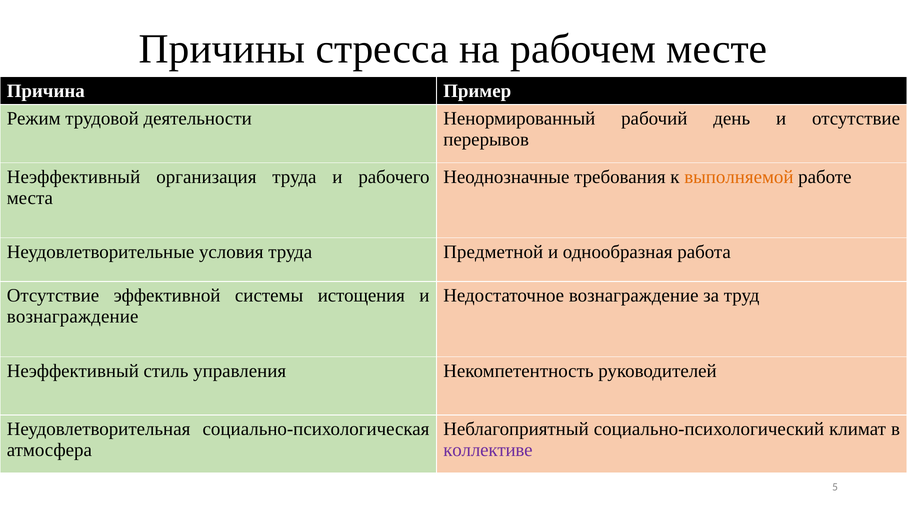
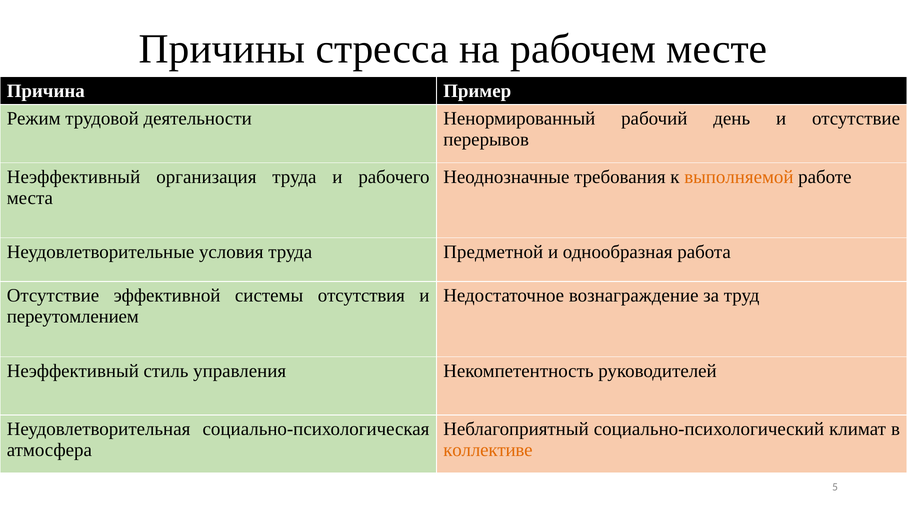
истощения: истощения -> отсутствия (361, 296)
вознаграждение: вознаграждение -> переутомлением (73, 317)
коллективе colour: purple -> orange (488, 450)
